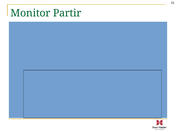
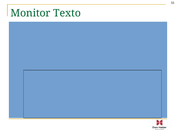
Partir: Partir -> Texto (67, 13)
